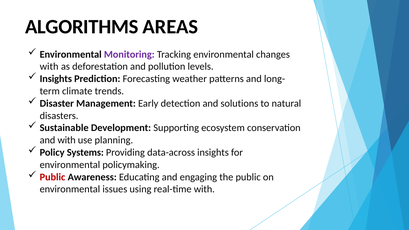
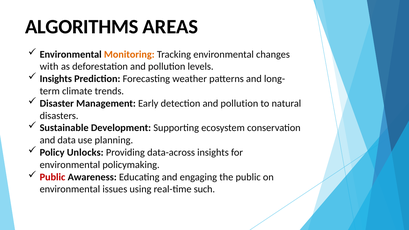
Monitoring colour: purple -> orange (129, 54)
detection and solutions: solutions -> pollution (239, 103)
and with: with -> data (67, 140)
Systems: Systems -> Unlocks (85, 153)
real-time with: with -> such (204, 189)
